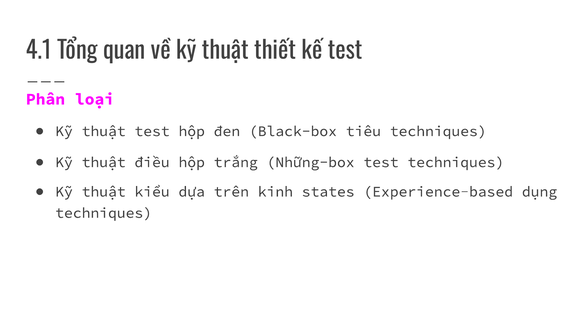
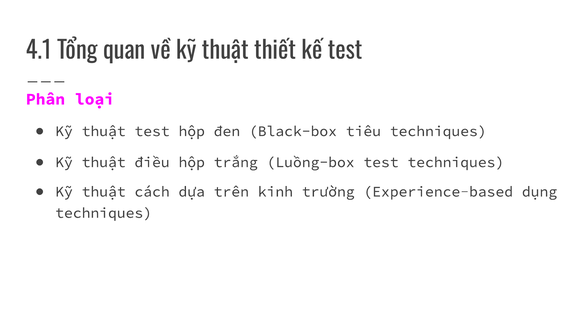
Những-box: Những-box -> Luồng-box (311, 162)
kiểu: kiểu -> cách (152, 192)
states: states -> trường (328, 192)
